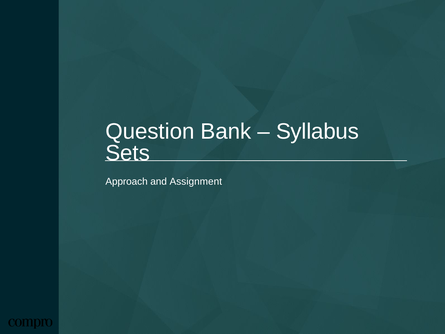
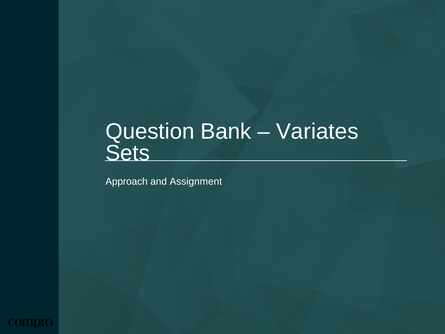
Syllabus: Syllabus -> Variates (317, 132)
